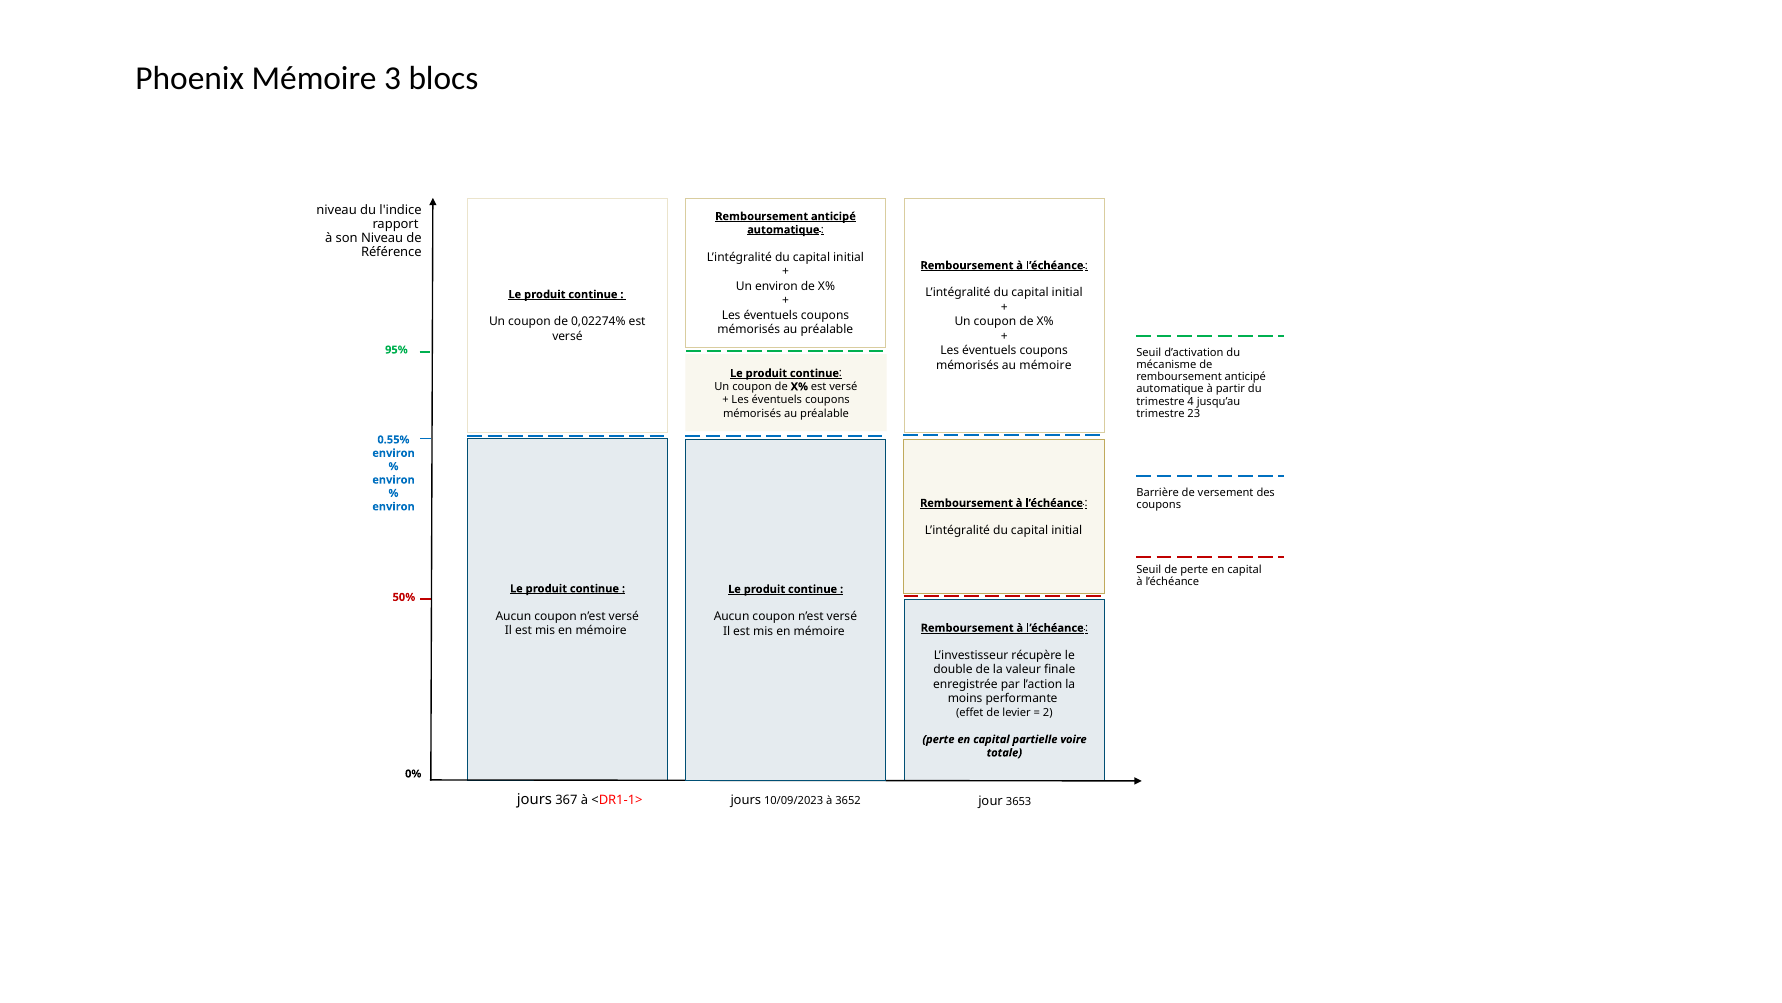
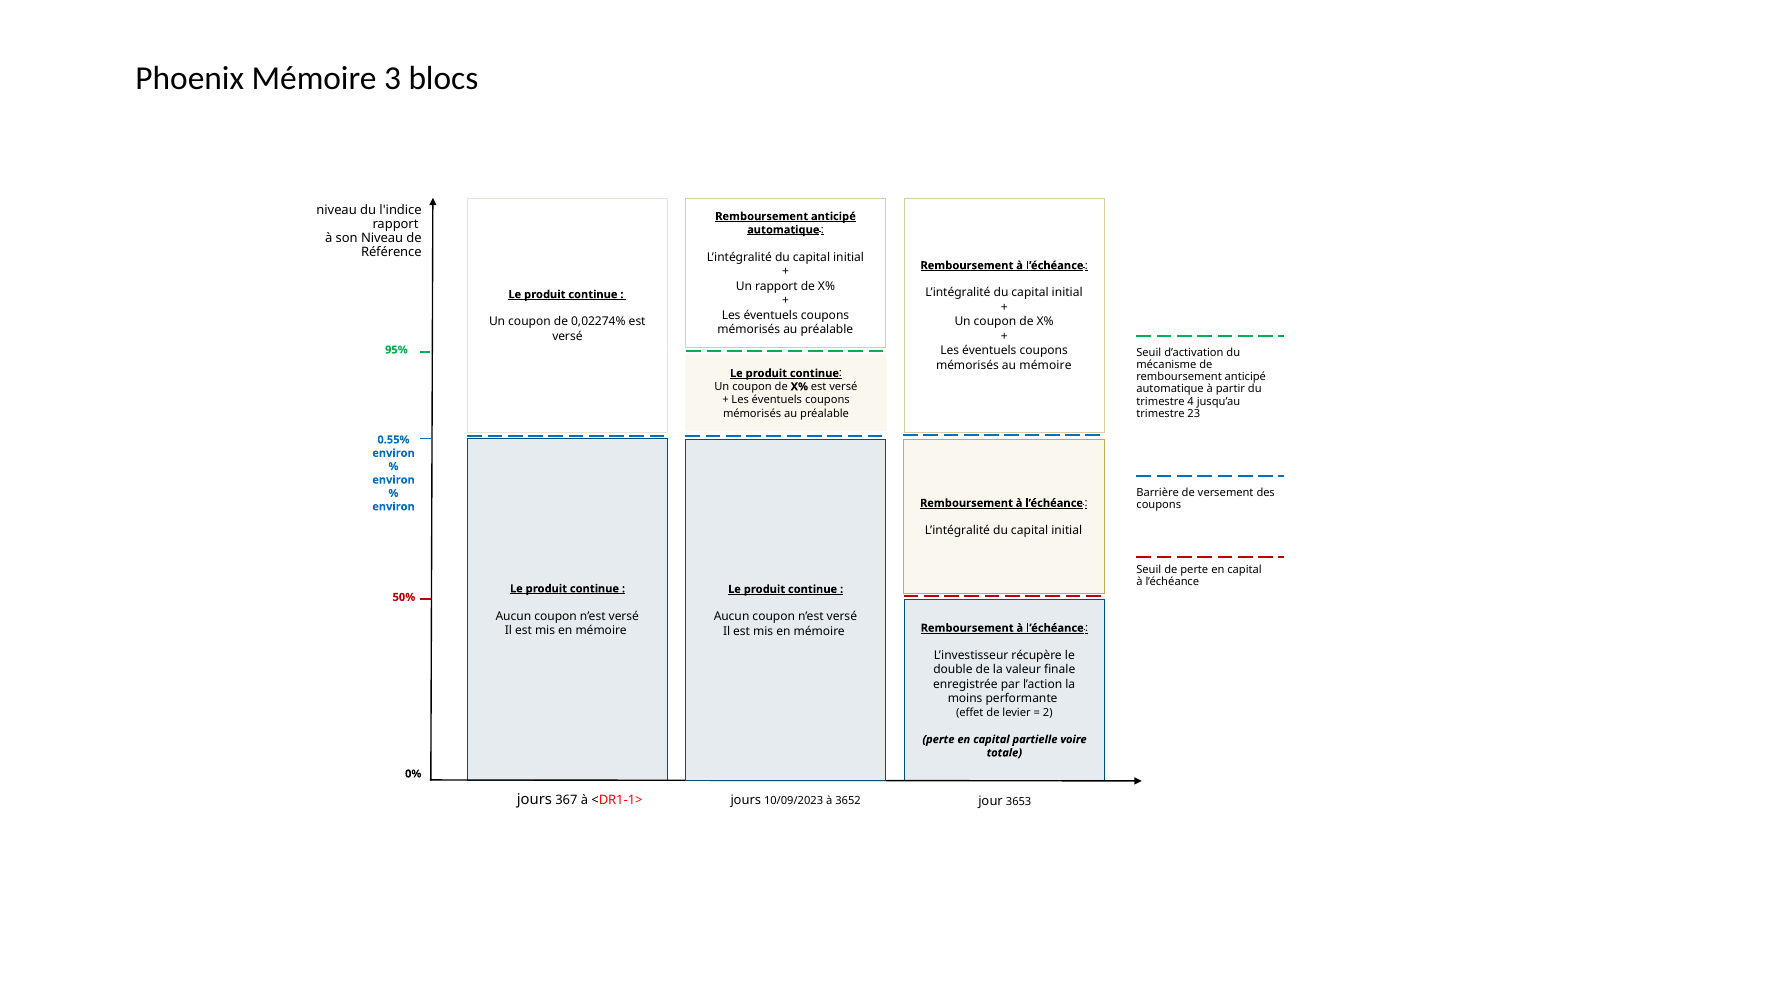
Un environ: environ -> rapport (776, 286)
